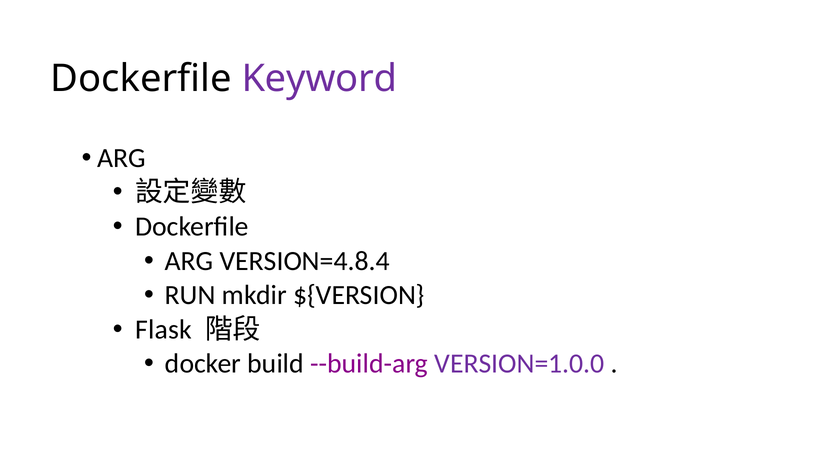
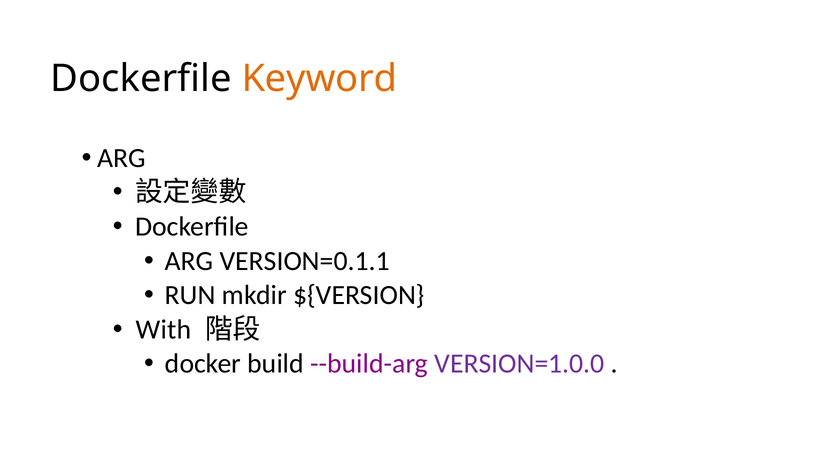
Keyword colour: purple -> orange (319, 79)
VERSION=4.8.4: VERSION=4.8.4 -> VERSION=0.1.1 (305, 261)
Flask: Flask -> With (164, 330)
